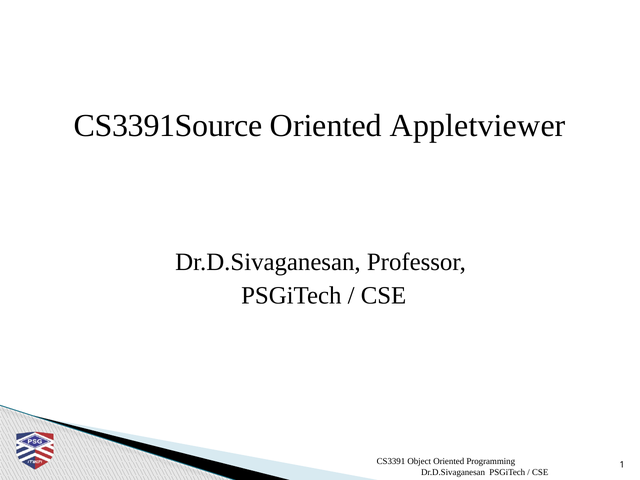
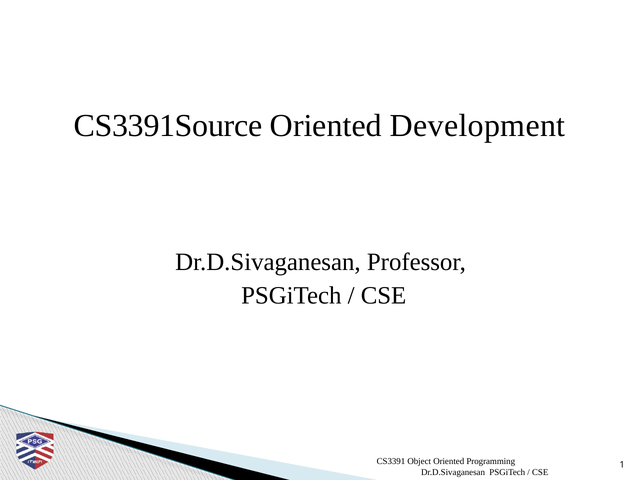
Appletviewer: Appletviewer -> Development (478, 126)
